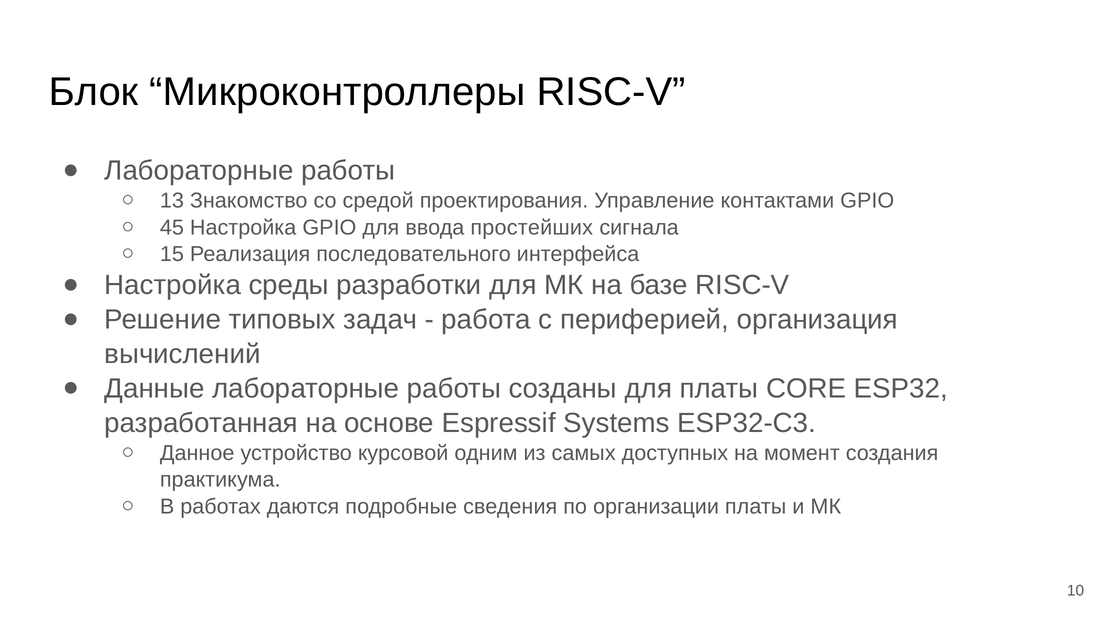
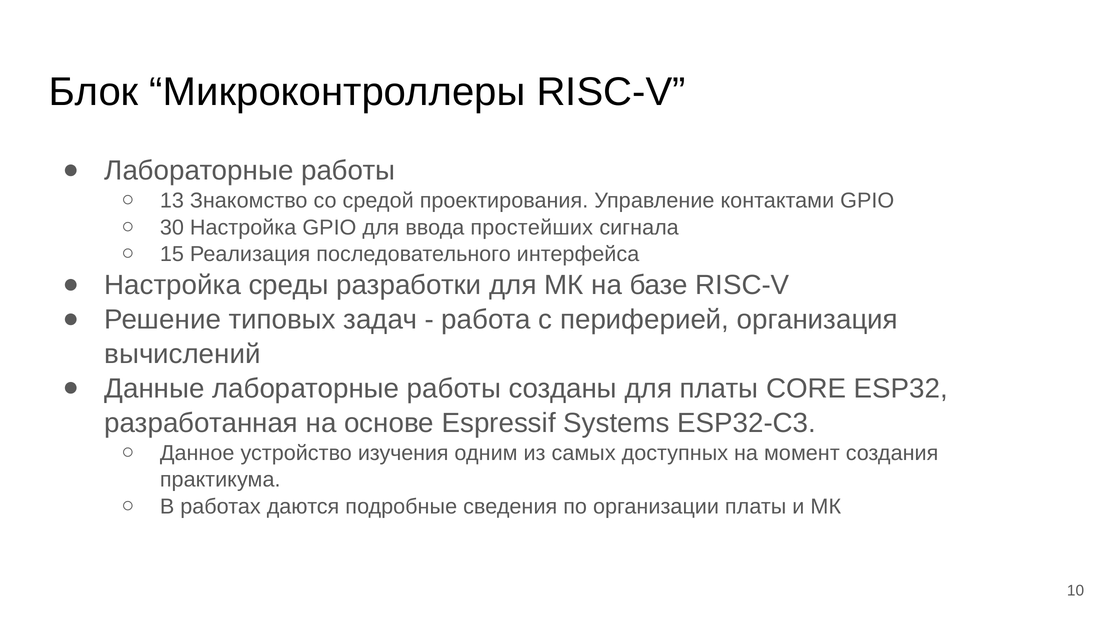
45: 45 -> 30 (172, 228)
курсовой: курсовой -> изучения (403, 453)
